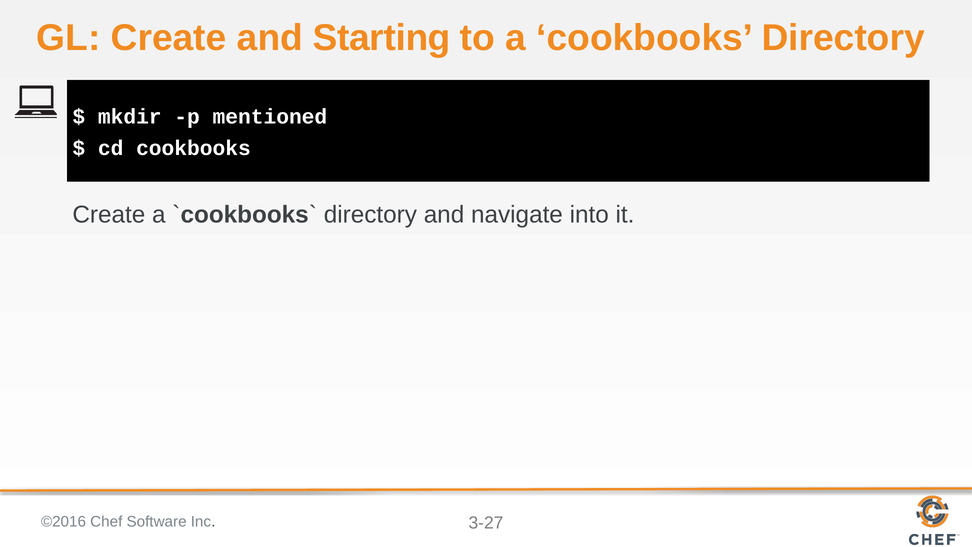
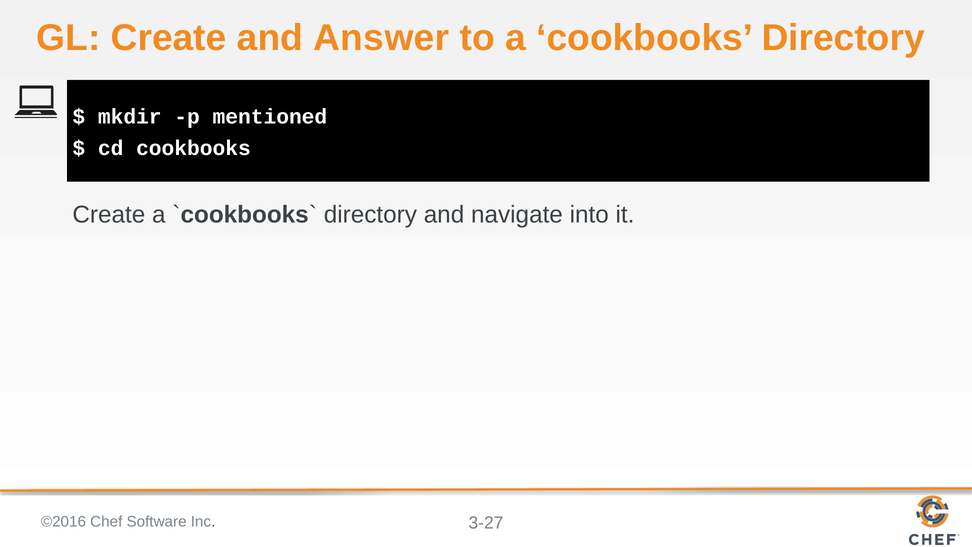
Starting: Starting -> Answer (381, 38)
